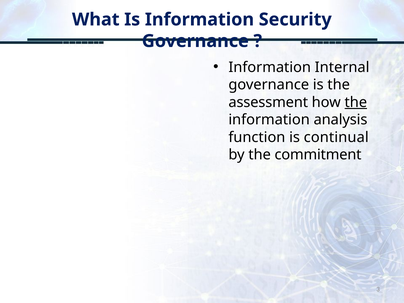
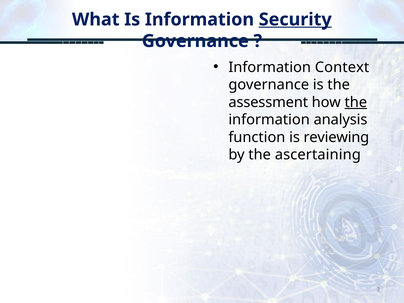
Security underline: none -> present (295, 20)
Internal: Internal -> Context (342, 67)
continual: continual -> reviewing (336, 137)
commitment: commitment -> ascertaining (318, 155)
